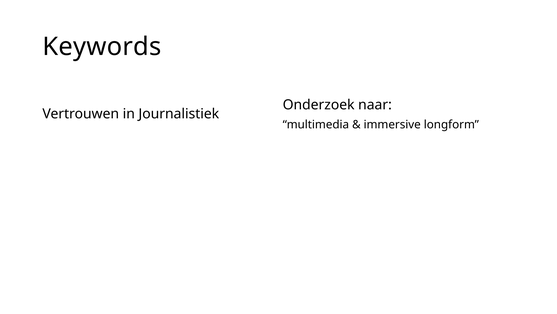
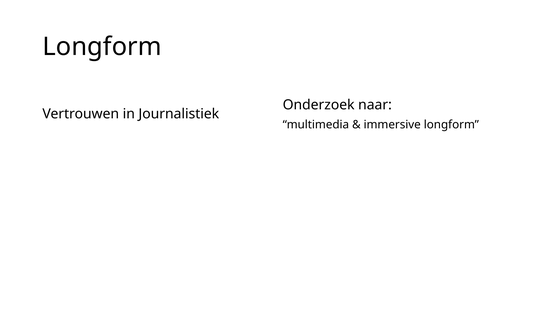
Keywords: Keywords -> Longform (102, 47)
